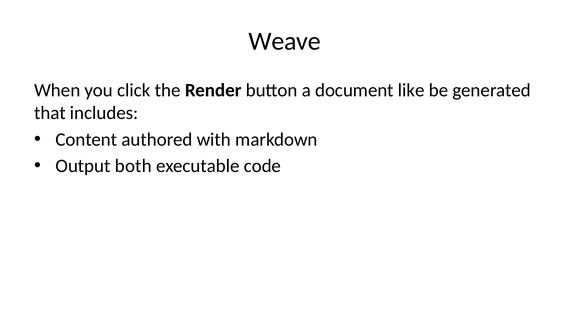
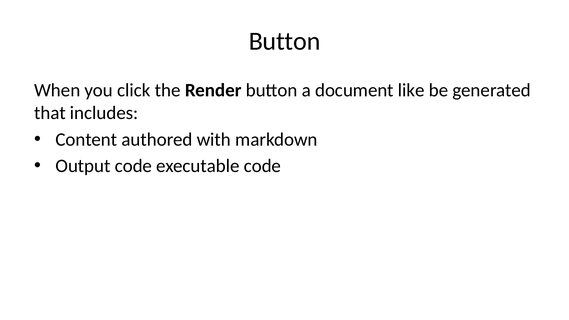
Weave: Weave -> Button (285, 41)
Output both: both -> code (133, 166)
